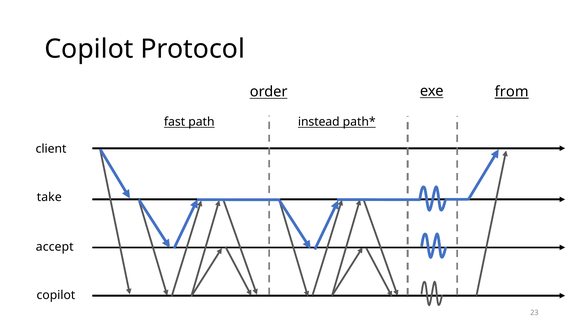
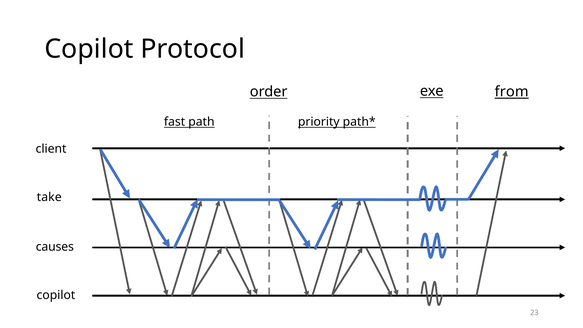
instead: instead -> priority (319, 122)
accept: accept -> causes (55, 247)
